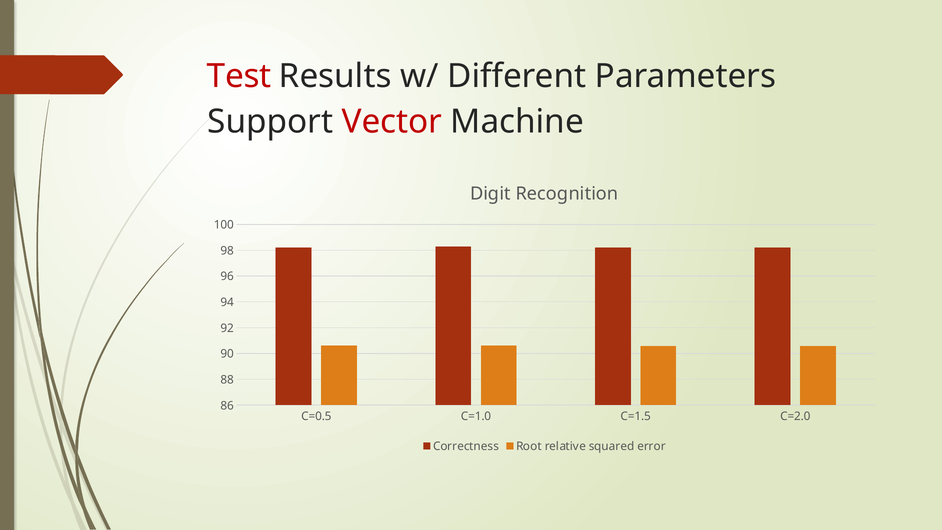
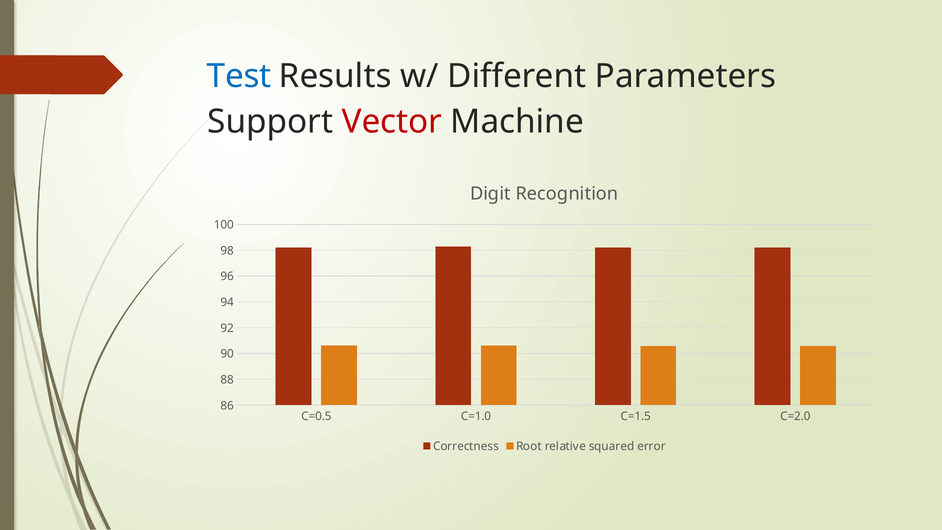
Test colour: red -> blue (239, 76)
